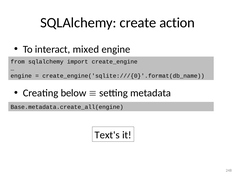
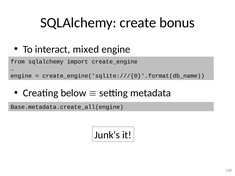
action: action -> bonus (177, 23)
Text's: Text's -> Junk's (107, 135)
